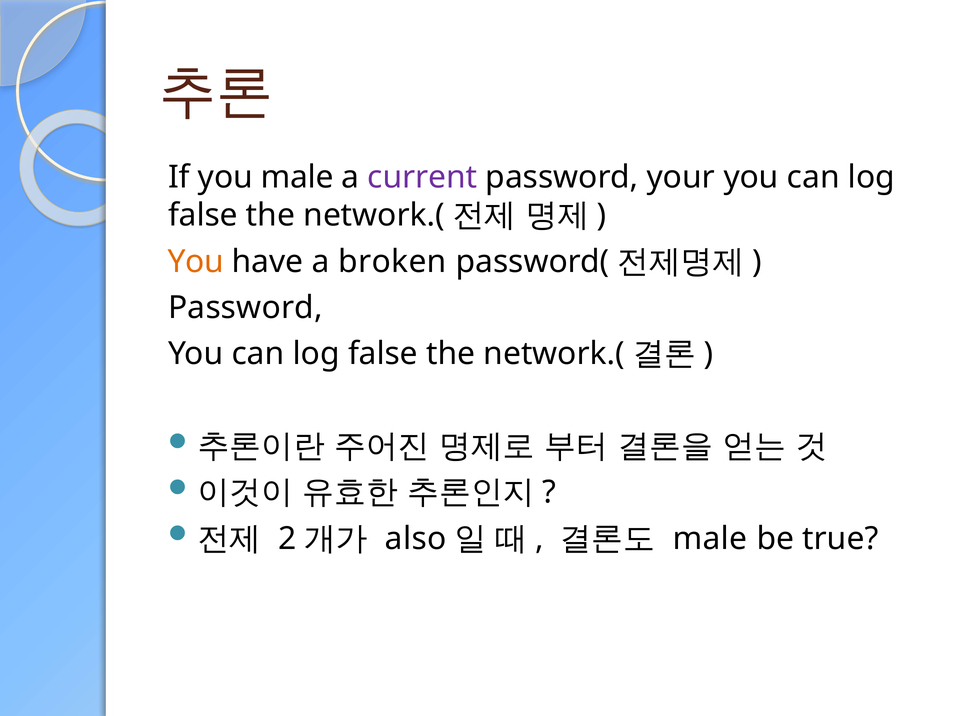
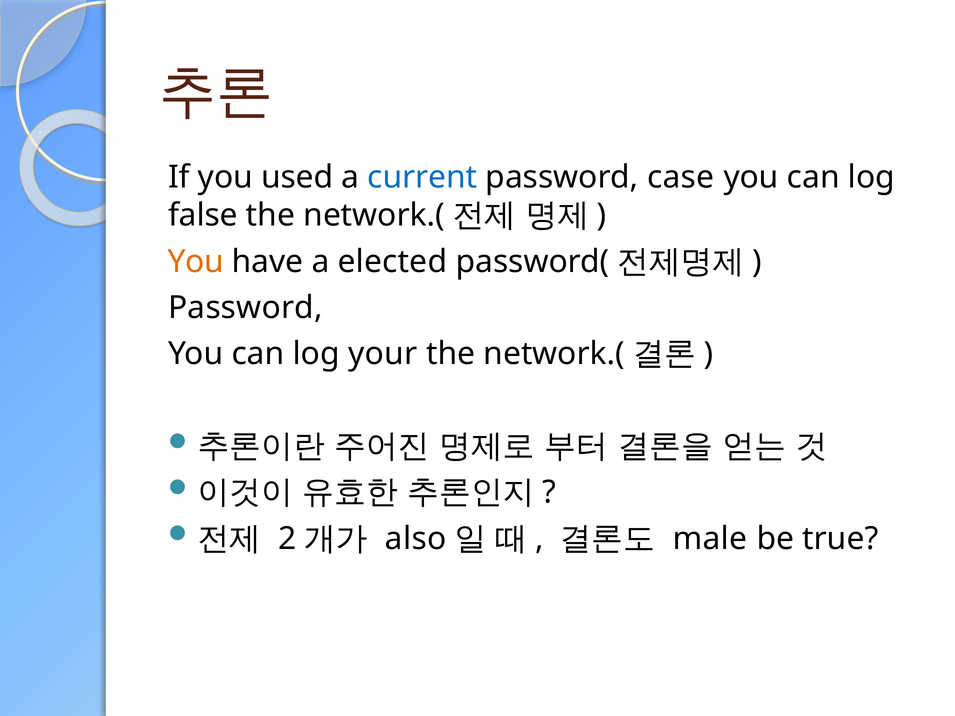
you male: male -> used (297, 177)
current colour: purple -> blue (422, 177)
your: your -> case (681, 177)
broken: broken -> elected (392, 262)
false: false -> your (383, 354)
